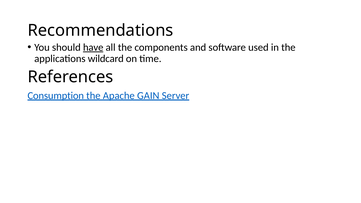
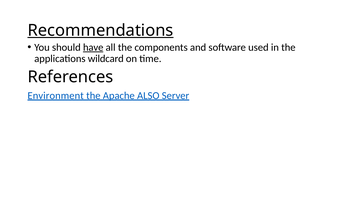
Recommendations underline: none -> present (100, 30)
Consumption: Consumption -> Environment (56, 96)
GAIN: GAIN -> ALSO (148, 96)
